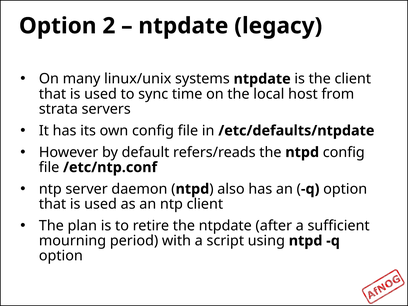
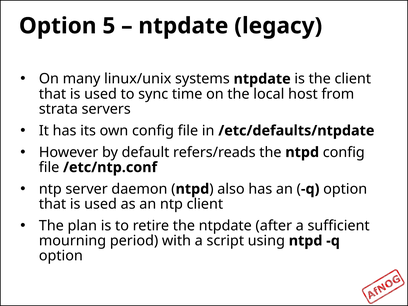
2: 2 -> 5 (109, 26)
